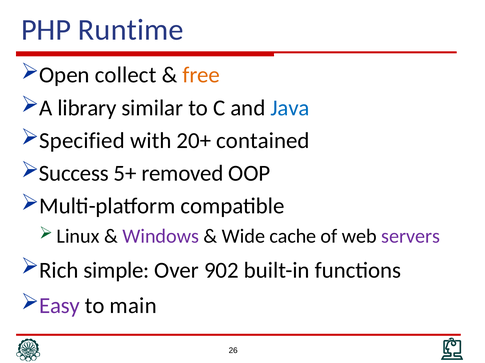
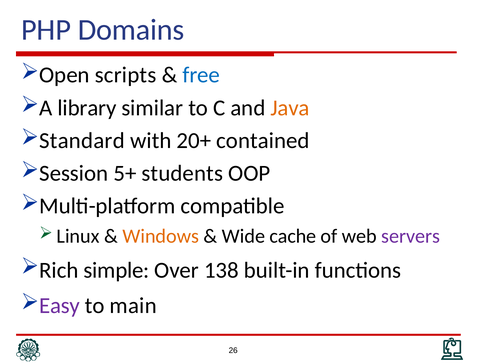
Runtime: Runtime -> Domains (131, 30)
collect: collect -> scripts (126, 75)
free colour: orange -> blue (201, 75)
Java colour: blue -> orange (290, 108)
Specified: Specified -> Standard (82, 141)
Success: Success -> Session (74, 174)
removed: removed -> students (182, 174)
Windows colour: purple -> orange (161, 237)
902: 902 -> 138 (221, 271)
